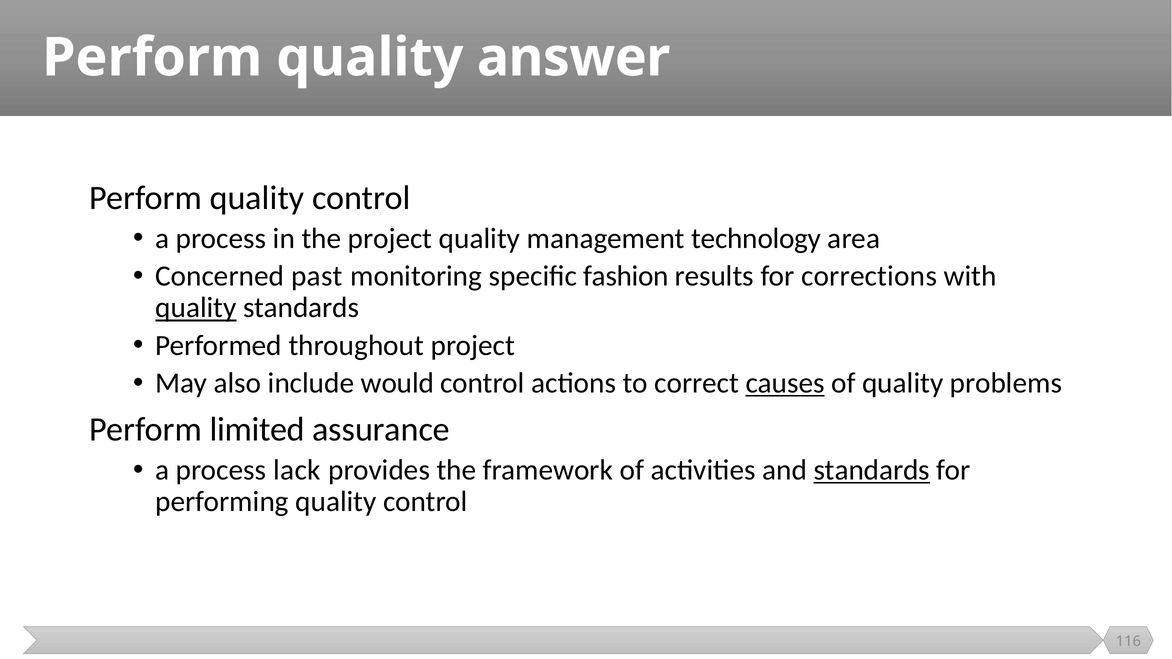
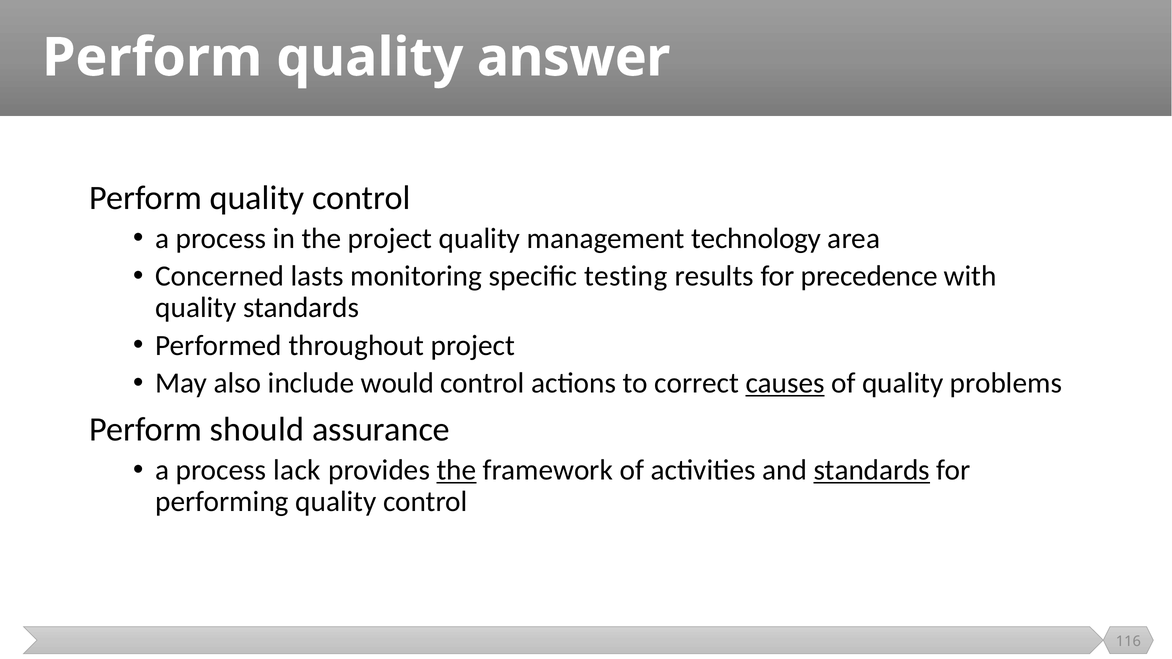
past: past -> lasts (317, 276)
fashion: fashion -> testing (626, 276)
corrections: corrections -> precedence (869, 276)
quality underline: present -> none (196, 308)
limited: limited -> should (257, 430)
the underline: none -> present (456, 470)
